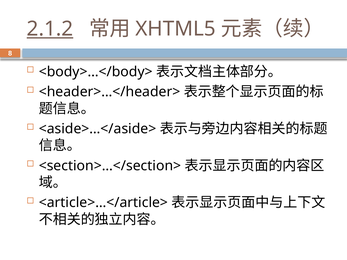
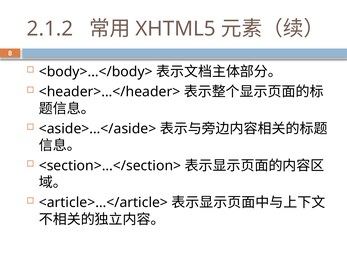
2.1.2 underline: present -> none (50, 29)
